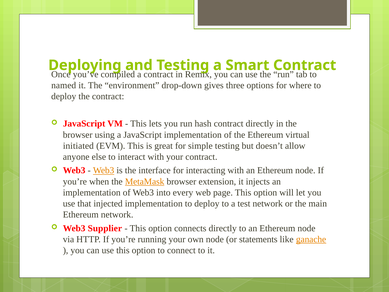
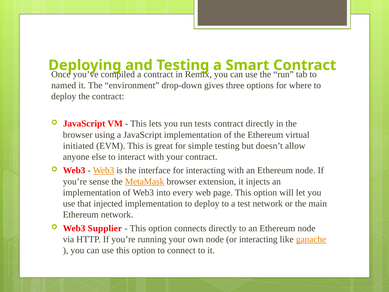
hash: hash -> tests (203, 124)
when: when -> sense (99, 181)
or statements: statements -> interacting (258, 239)
